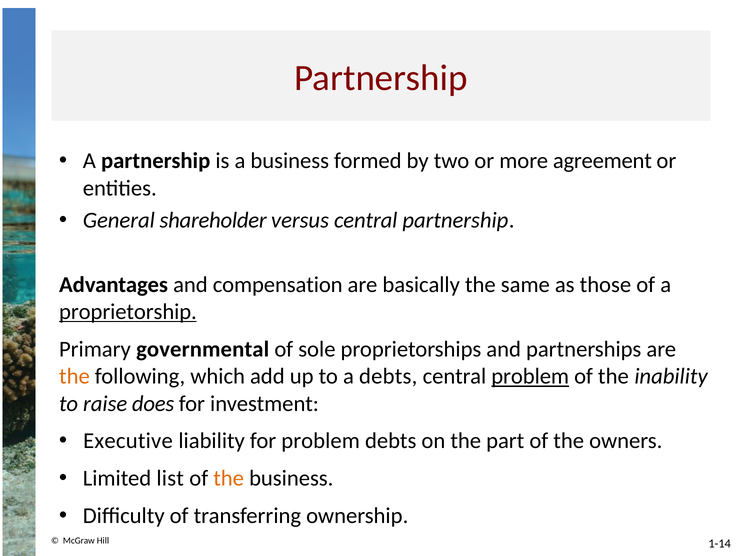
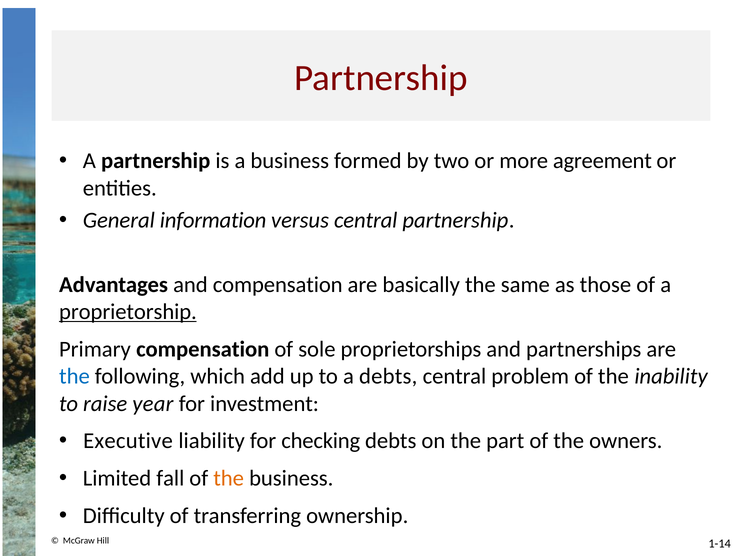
shareholder: shareholder -> information (213, 221)
Primary governmental: governmental -> compensation (203, 349)
the colour: orange -> blue (74, 377)
problem underline: present -> none (530, 377)
does: does -> year (153, 404)
for problem: problem -> checking (321, 441)
list: list -> fall (170, 479)
